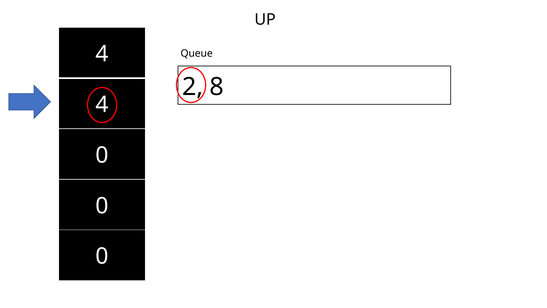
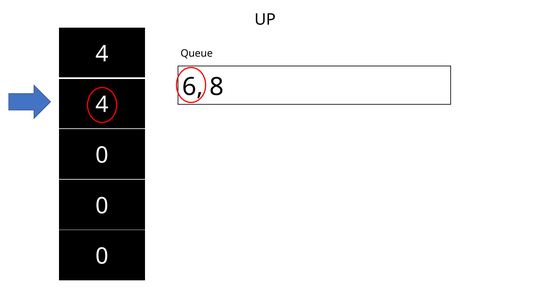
2: 2 -> 6 (193, 87)
